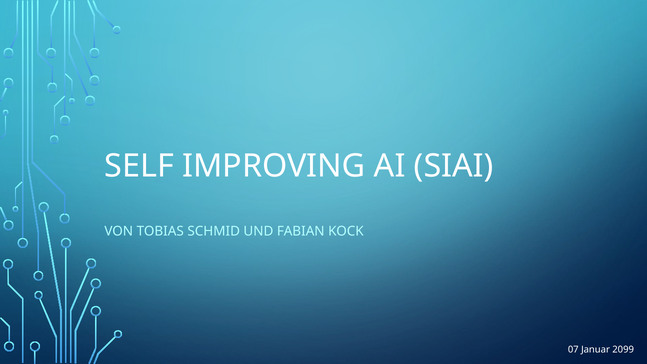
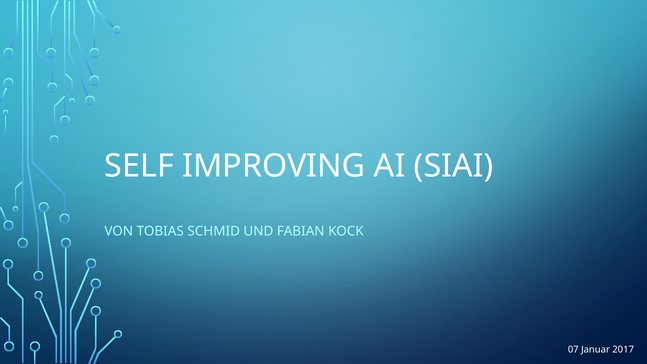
2099: 2099 -> 2017 (623, 349)
